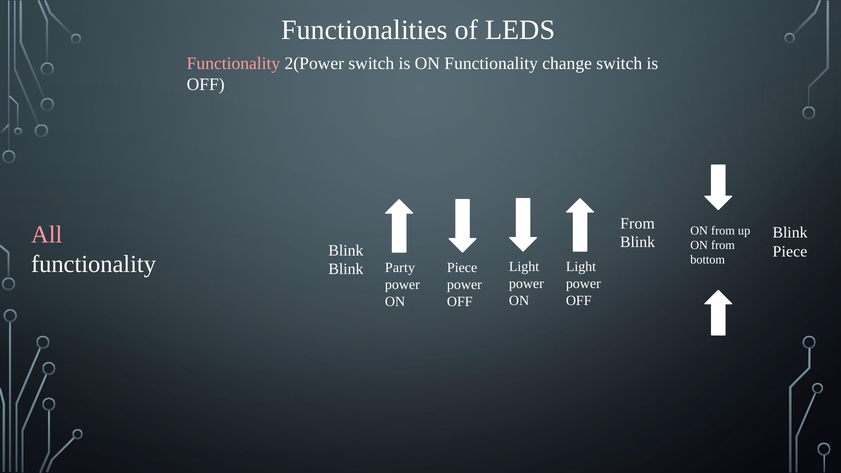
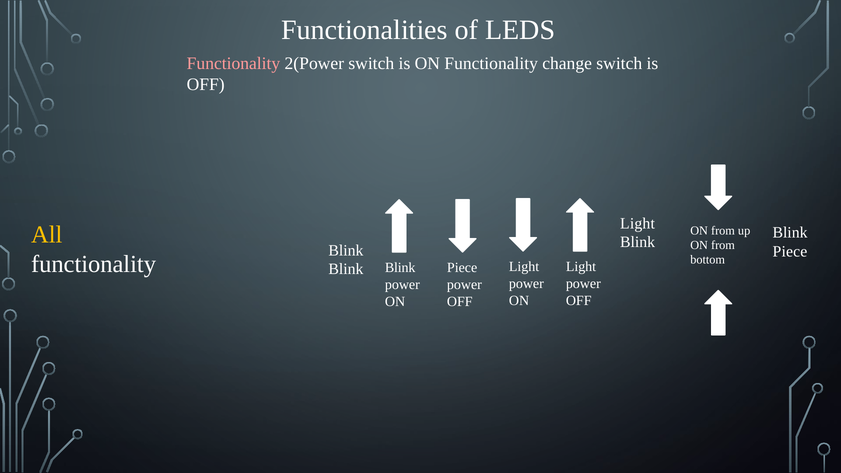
From: From -> Light (637, 223)
All colour: pink -> yellow (47, 235)
Party: Party -> Blink (400, 268)
